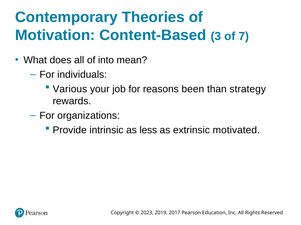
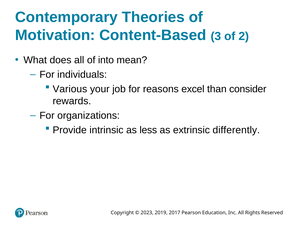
7: 7 -> 2 (244, 36)
been: been -> excel (193, 89)
strategy: strategy -> consider (248, 89)
motivated: motivated -> differently (236, 131)
